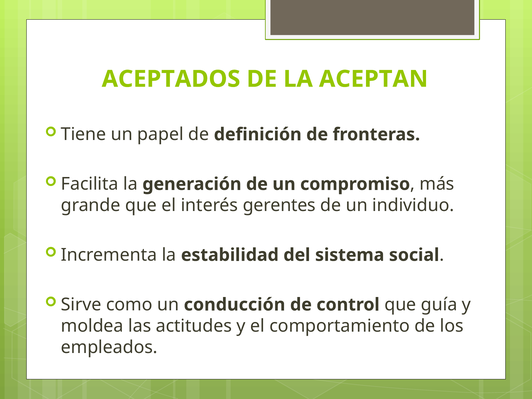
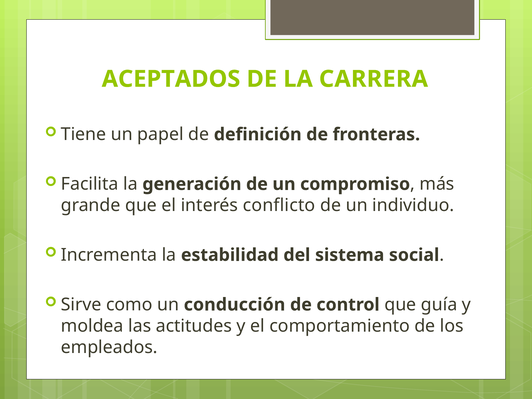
ACEPTAN: ACEPTAN -> CARRERA (373, 79)
gerentes: gerentes -> conflicto (279, 205)
